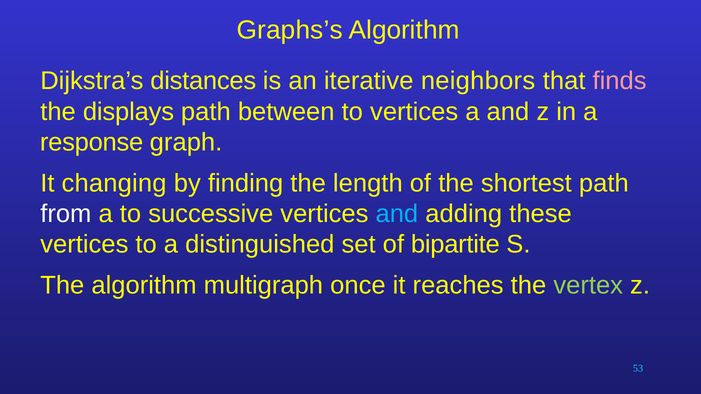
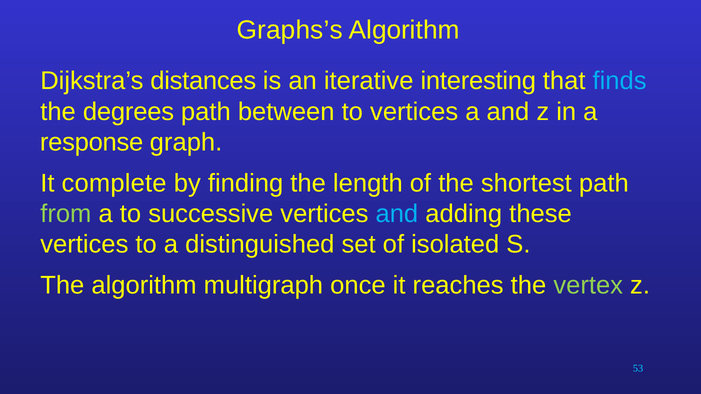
neighbors: neighbors -> interesting (478, 81)
finds colour: pink -> light blue (620, 81)
displays: displays -> degrees (129, 112)
changing: changing -> complete (114, 183)
from colour: white -> light green (66, 214)
bipartite: bipartite -> isolated (455, 245)
